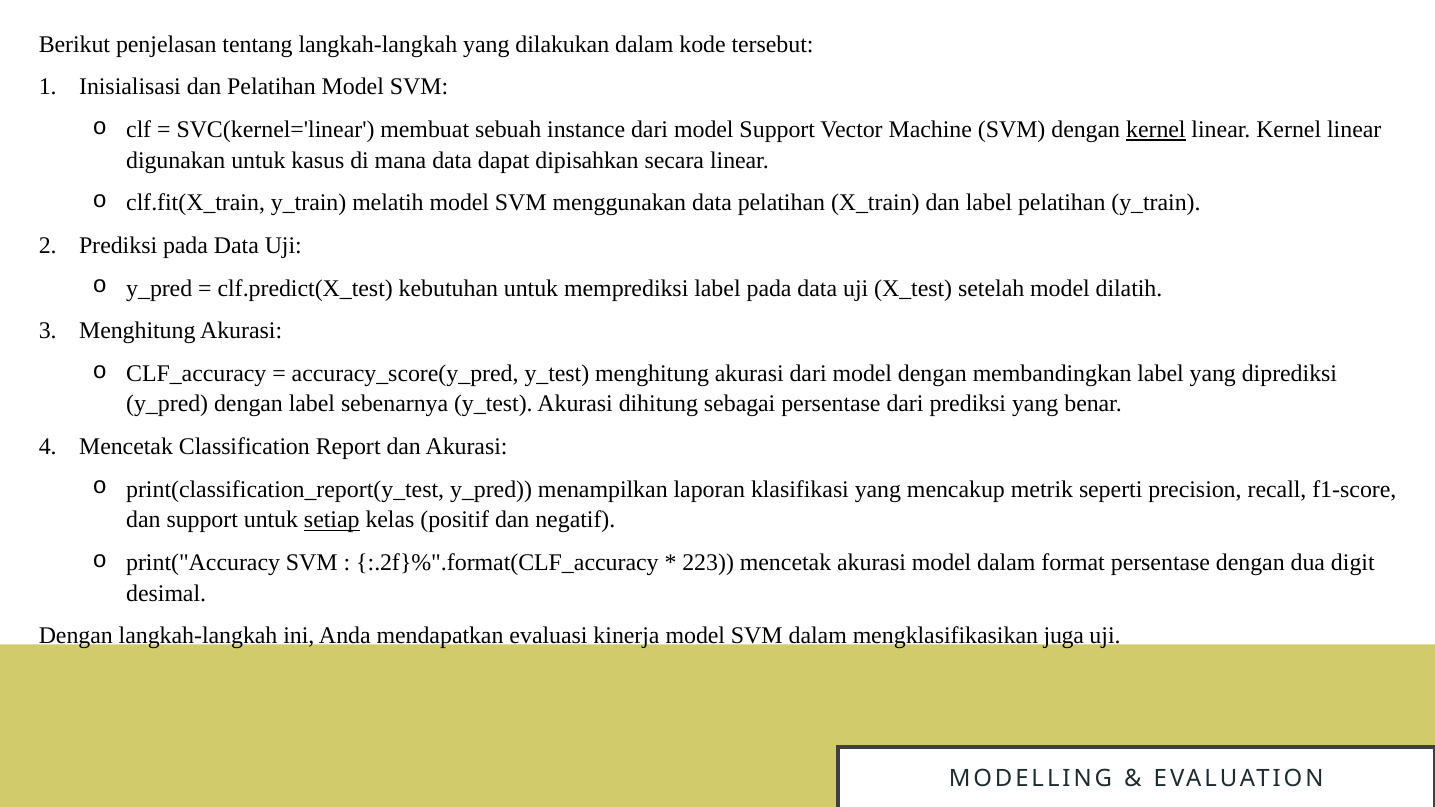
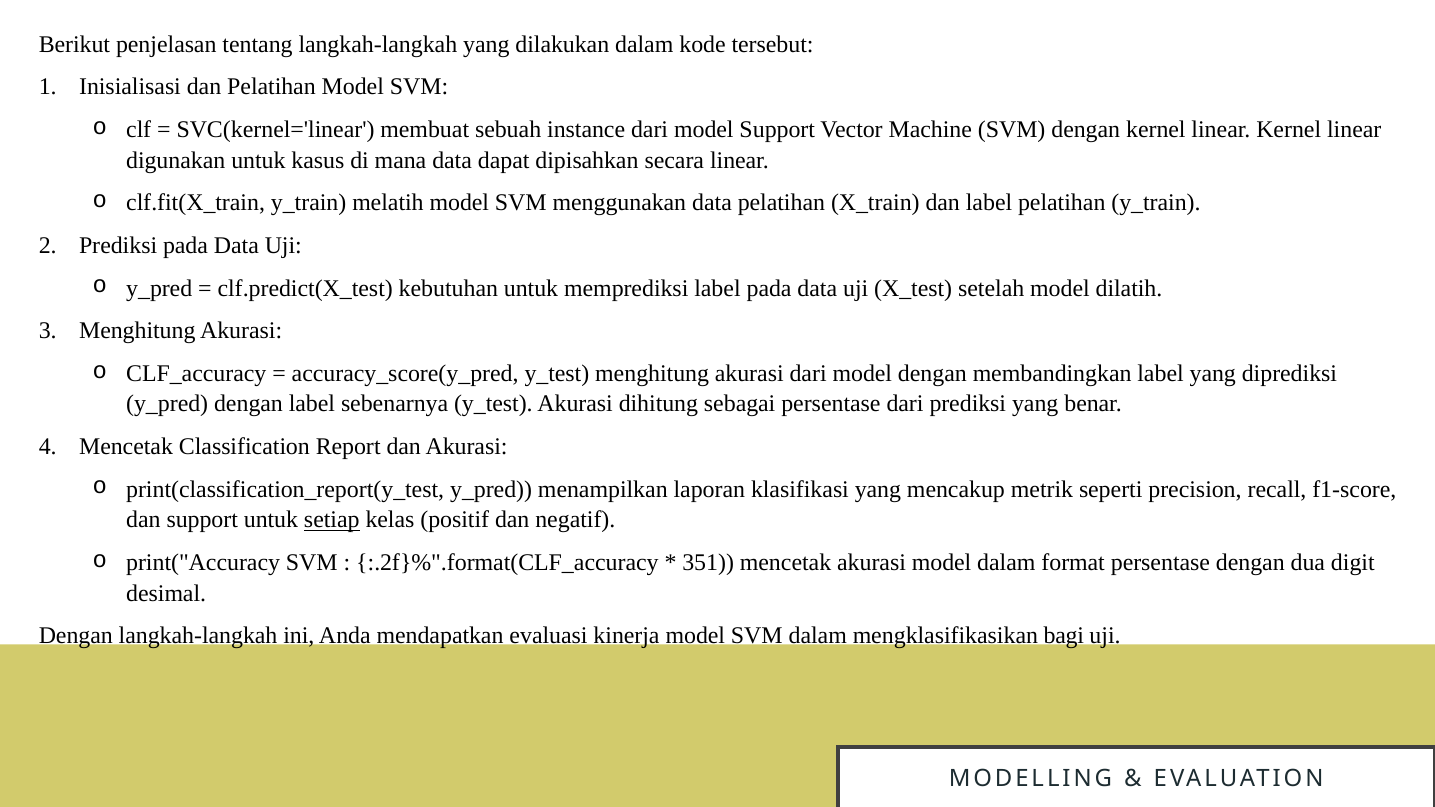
kernel underline: present -> none (1156, 130)
223: 223 -> 351 (708, 563)
juga: juga -> bagi (1064, 636)
